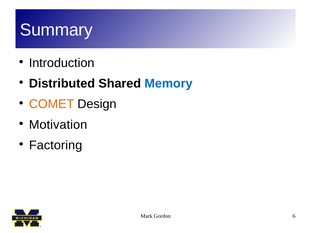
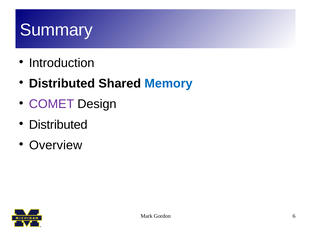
COMET colour: orange -> purple (52, 104)
Motivation: Motivation -> Distributed (58, 125)
Factoring: Factoring -> Overview (56, 145)
